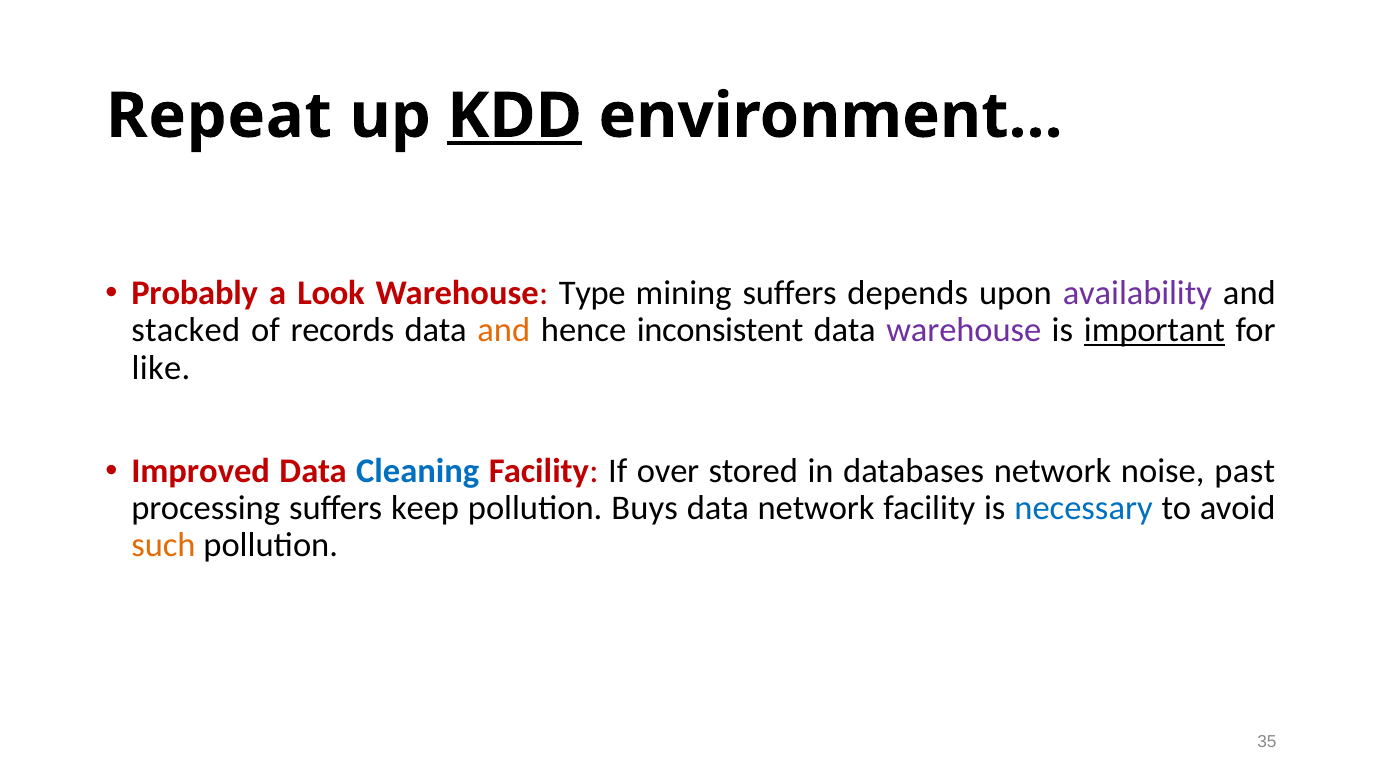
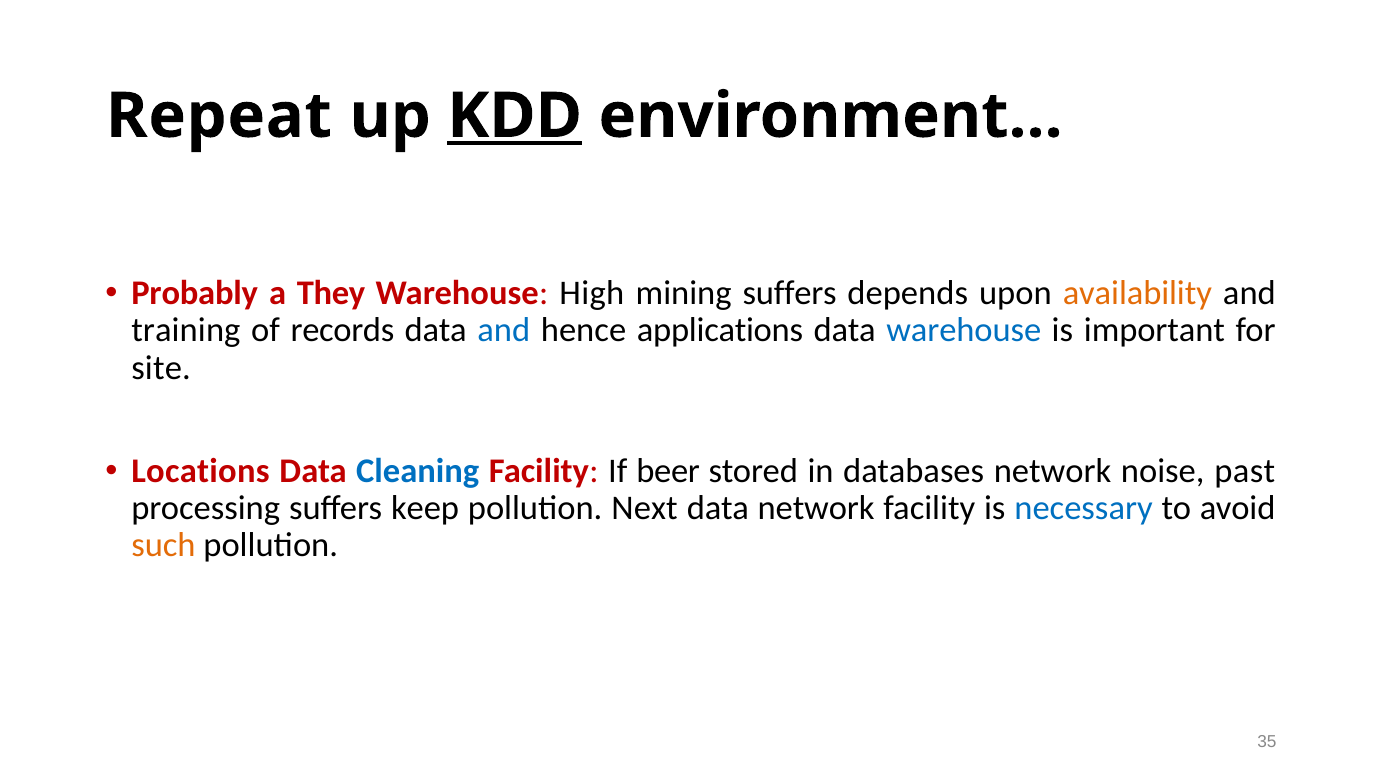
Look: Look -> They (331, 293)
Type: Type -> High (592, 293)
availability colour: purple -> orange (1137, 293)
stacked: stacked -> training (186, 331)
and colour: orange -> blue (504, 331)
inconsistent: inconsistent -> applications (720, 331)
warehouse colour: purple -> blue (964, 331)
important underline: present -> none (1154, 331)
like: like -> site (161, 368)
Improved: Improved -> Locations (200, 471)
over: over -> beer (668, 471)
Buys: Buys -> Next (645, 509)
